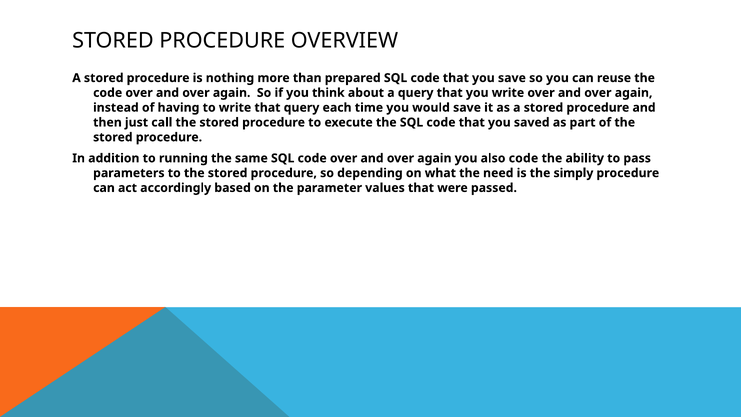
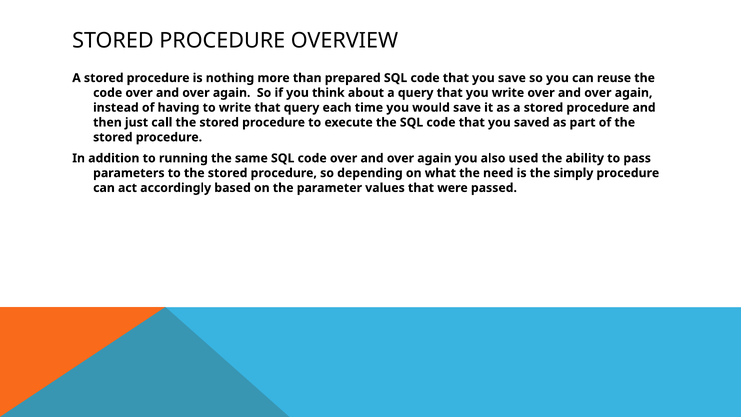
also code: code -> used (523, 158)
